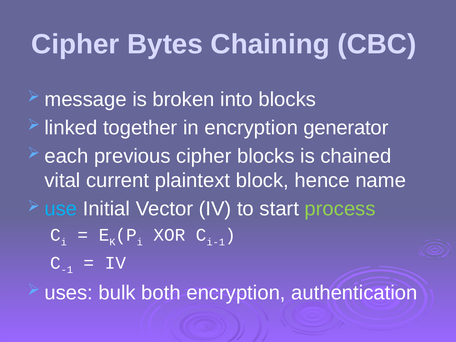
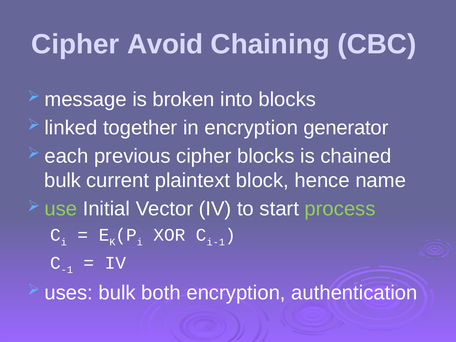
Bytes: Bytes -> Avoid (165, 44)
vital: vital -> bulk (63, 181)
use colour: light blue -> light green (61, 209)
